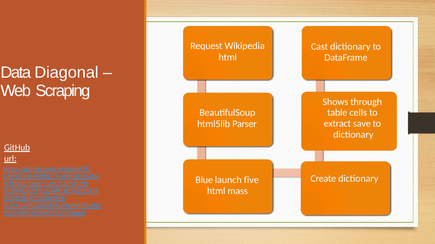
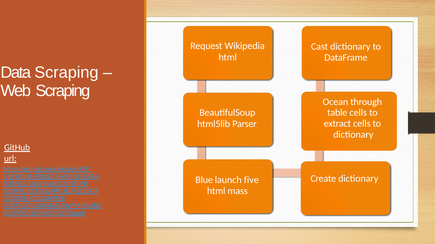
Data Diagonal: Diagonal -> Scraping (66, 73)
Shows: Shows -> Ocean (335, 102)
extract save: save -> cells (362, 124)
